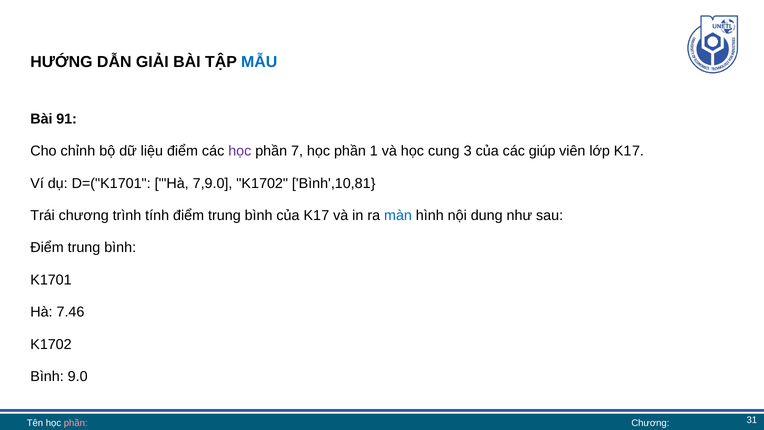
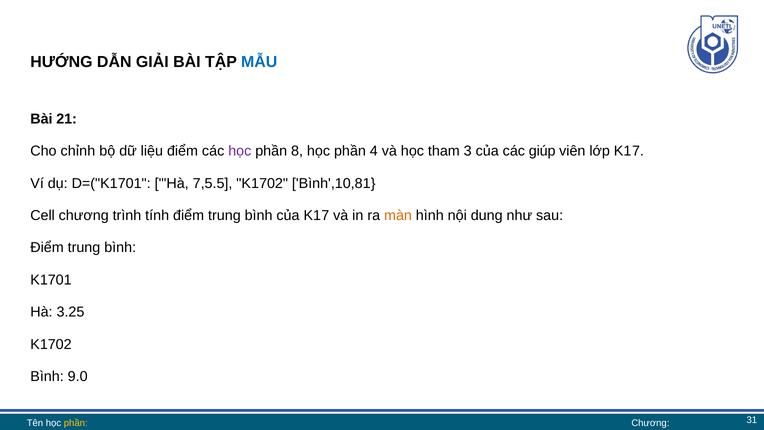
91: 91 -> 21 (67, 119)
7: 7 -> 8 (297, 151)
1: 1 -> 4 (374, 151)
cung: cung -> tham (444, 151)
7,9.0: 7,9.0 -> 7,5.5 (213, 183)
Trái: Trái -> Cell (43, 215)
màn colour: blue -> orange (398, 215)
7.46: 7.46 -> 3.25 (70, 312)
phần colour: pink -> yellow (76, 423)
